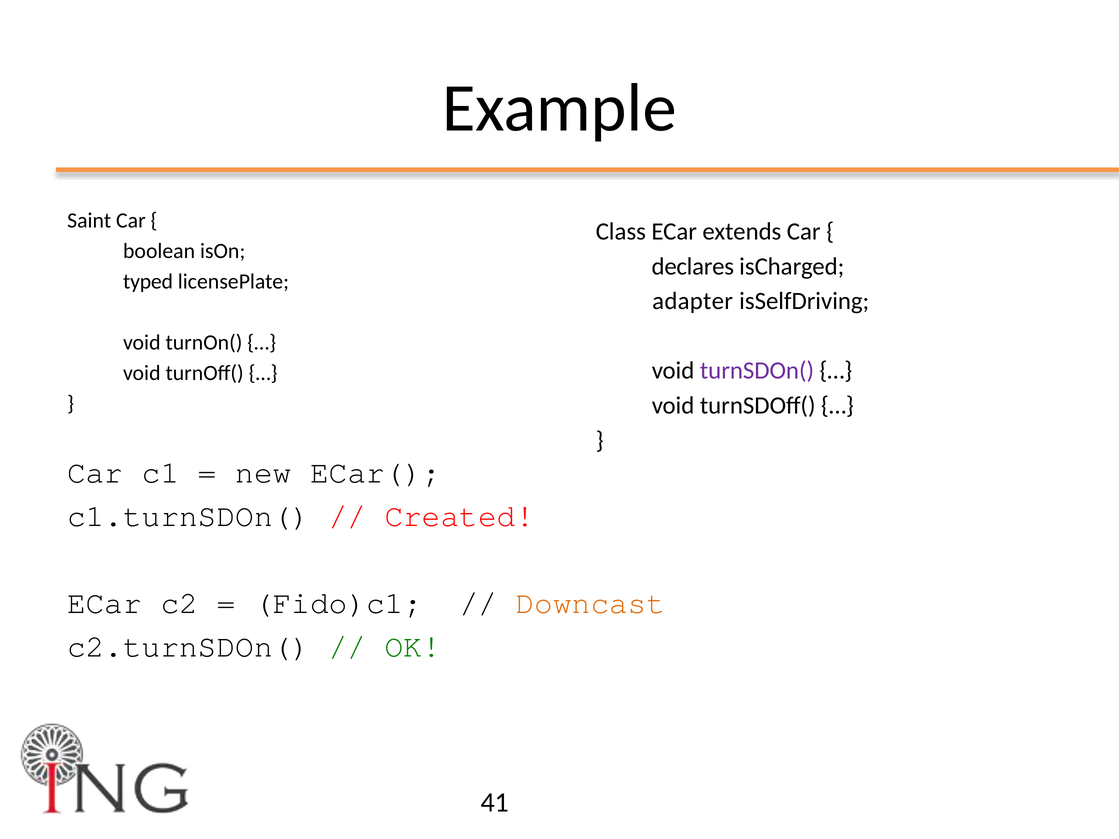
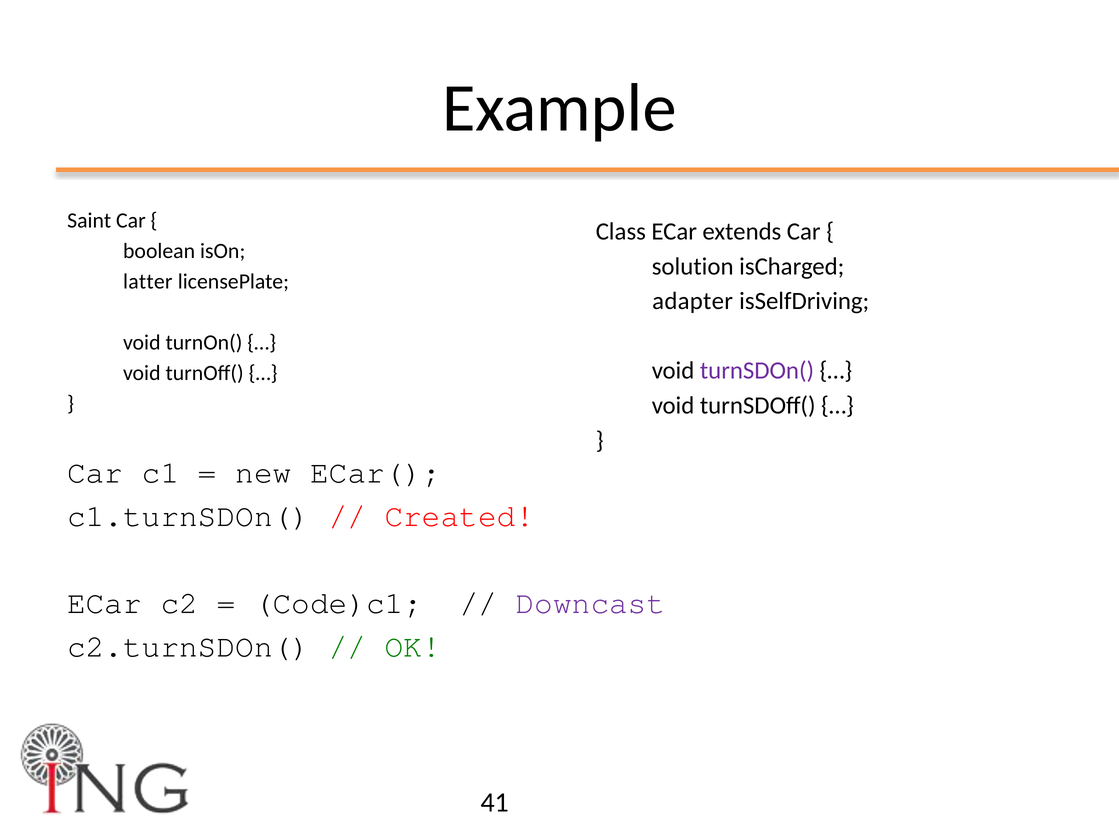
declares: declares -> solution (693, 266)
typed: typed -> latter (148, 282)
Fido)c1: Fido)c1 -> Code)c1 (338, 603)
Downcast colour: orange -> purple (591, 603)
